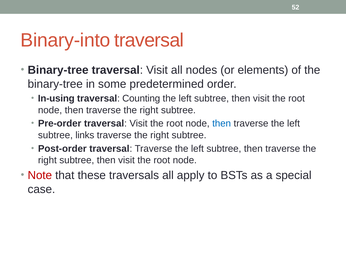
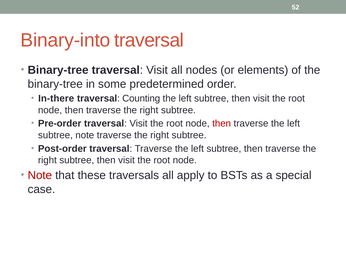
In-using: In-using -> In-there (56, 98)
then colour: blue -> red (222, 123)
subtree links: links -> note (85, 135)
